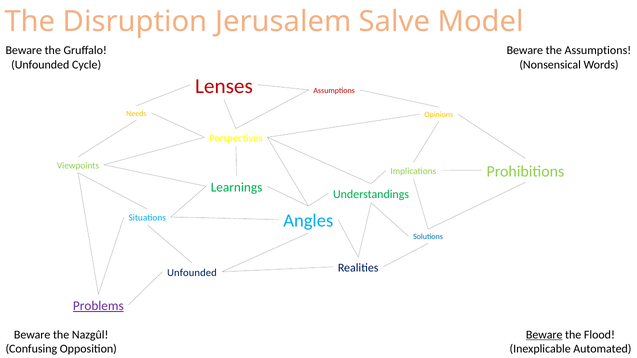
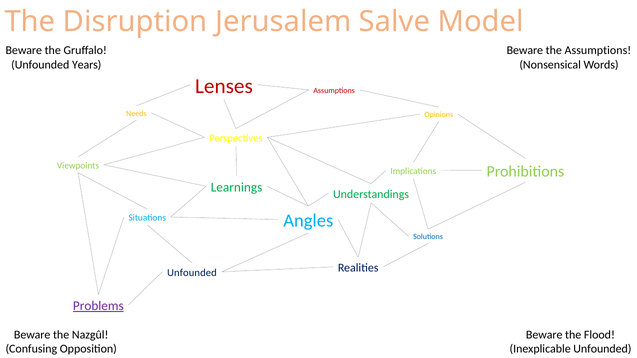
Cycle: Cycle -> Years (87, 65)
Beware underline: present -> none (544, 335)
Inexplicable Automated: Automated -> Unfounded (602, 349)
